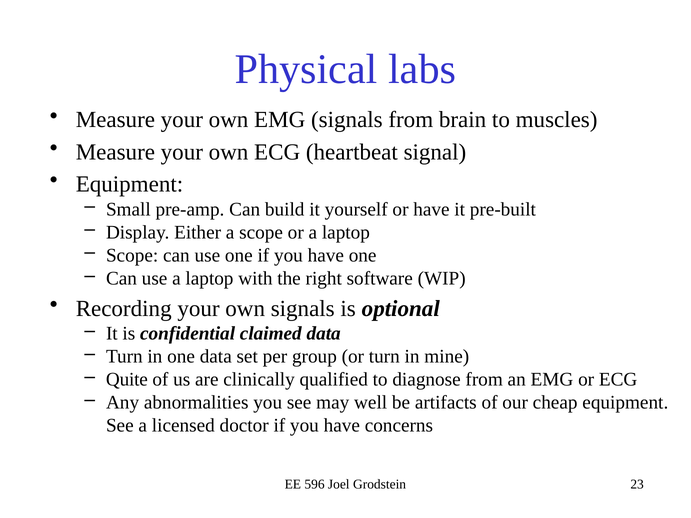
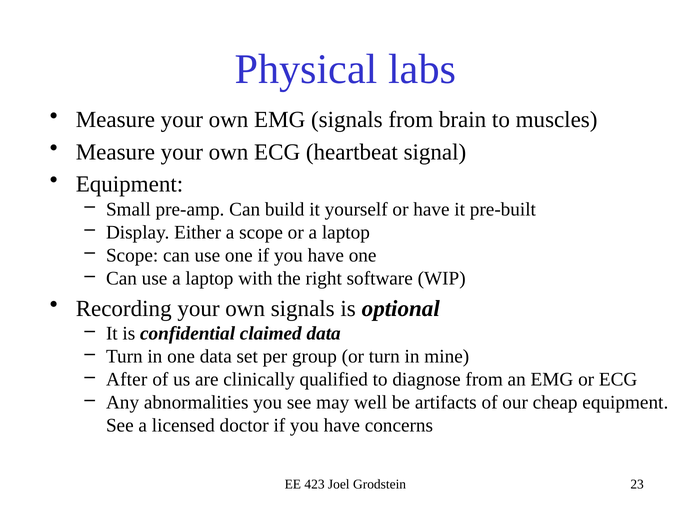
Quite: Quite -> After (127, 380)
596: 596 -> 423 (315, 485)
